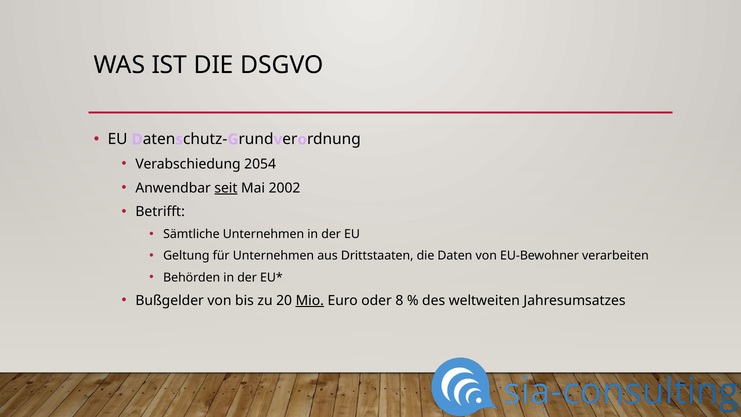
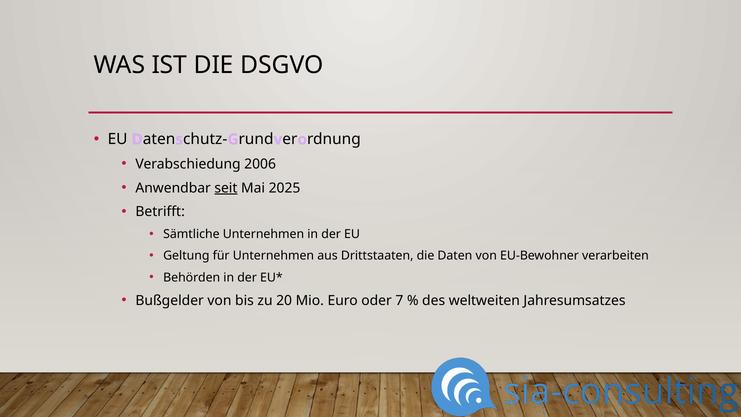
2054: 2054 -> 2006 (260, 164)
2002: 2002 -> 2025 (285, 188)
Mio underline: present -> none (310, 300)
8: 8 -> 7 (399, 300)
